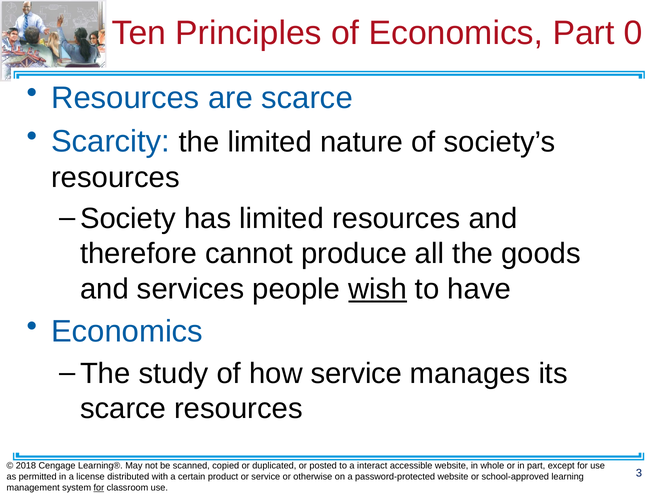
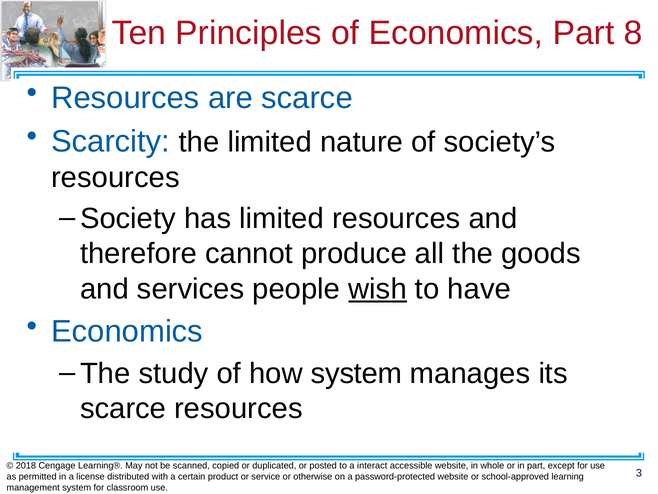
0: 0 -> 8 (633, 33)
how service: service -> system (356, 373)
for underline: present -> none (99, 487)
